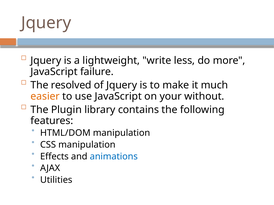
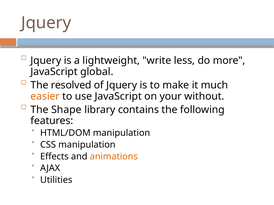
failure: failure -> global (97, 72)
Plugin: Plugin -> Shape (66, 110)
animations colour: blue -> orange (114, 157)
